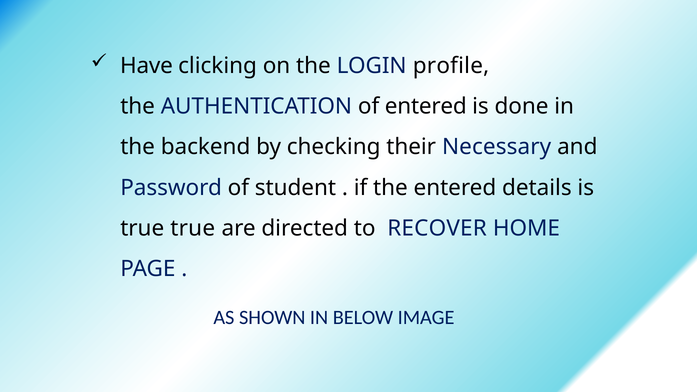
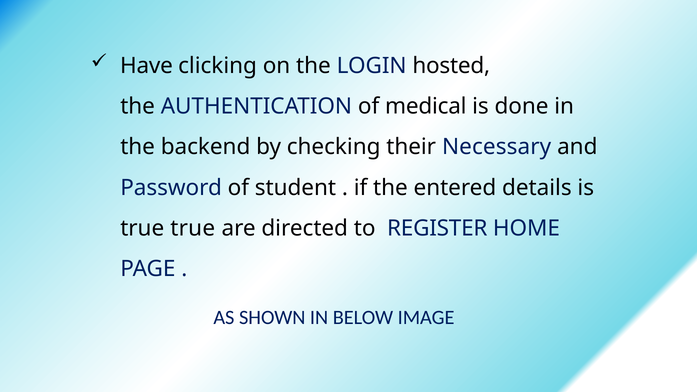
profile: profile -> hosted (451, 66)
of entered: entered -> medical (426, 107)
RECOVER: RECOVER -> REGISTER (437, 228)
